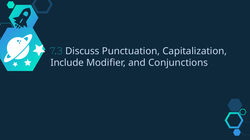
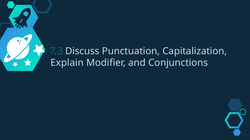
Include: Include -> Explain (67, 63)
